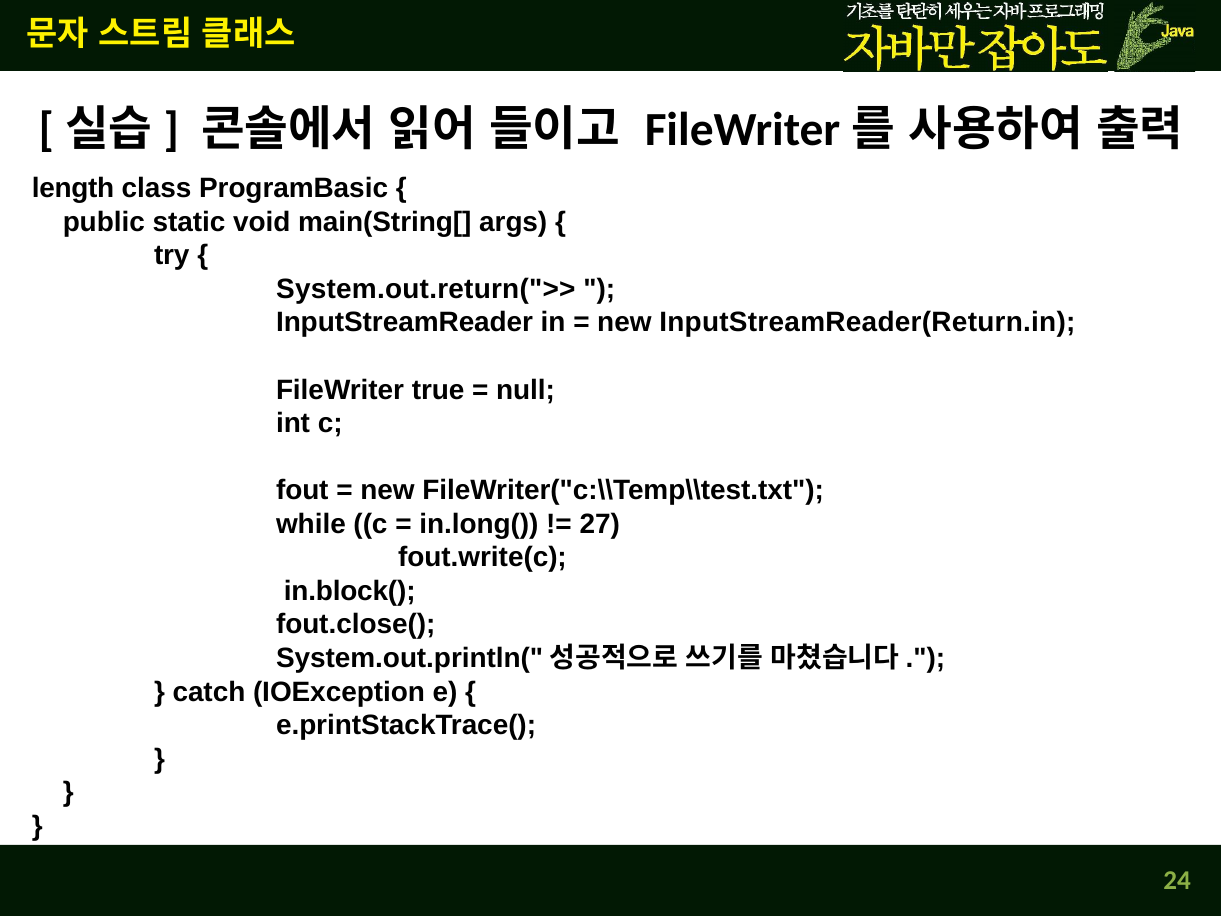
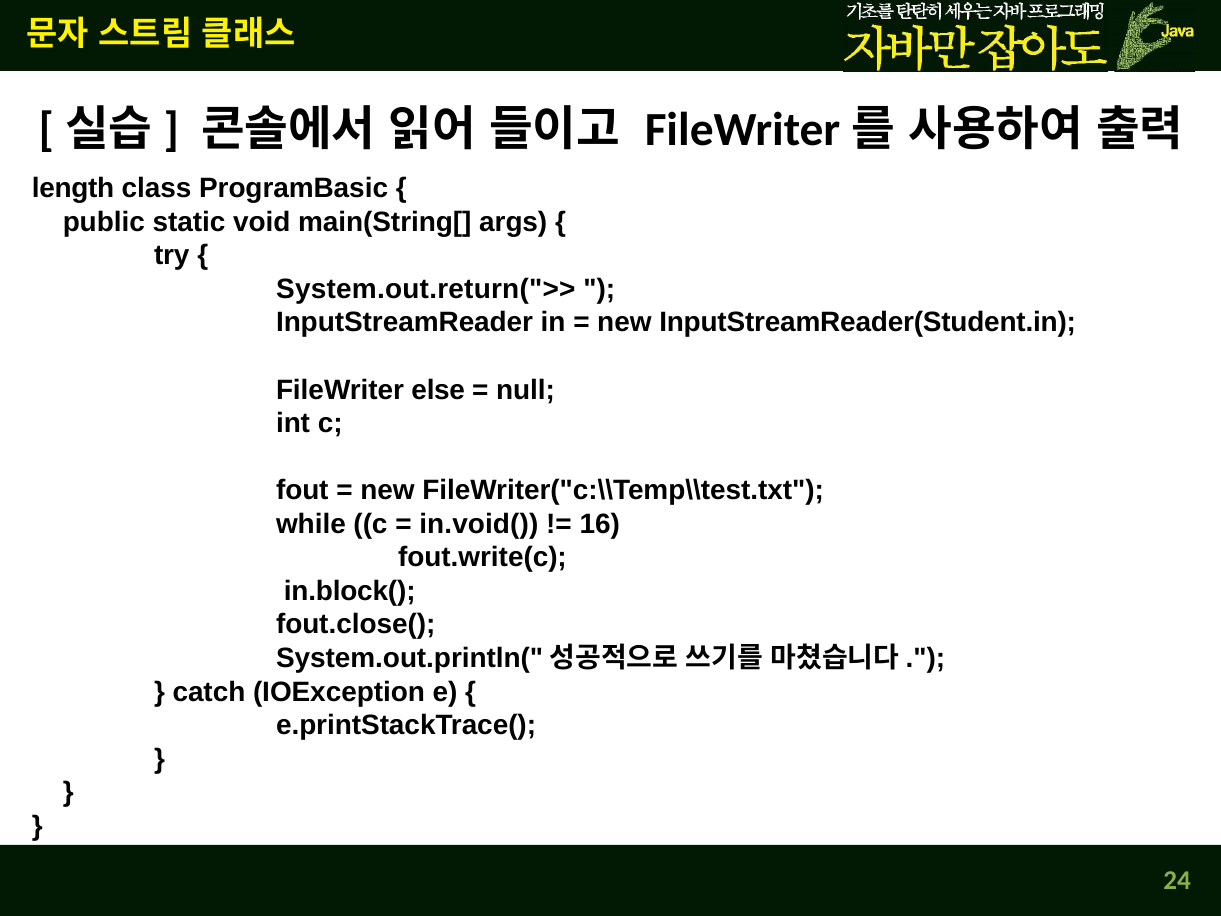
InputStreamReader(Return.in: InputStreamReader(Return.in -> InputStreamReader(Student.in (868, 323)
true: true -> else (438, 390)
in.long(: in.long( -> in.void( (479, 524)
27: 27 -> 16 (600, 524)
